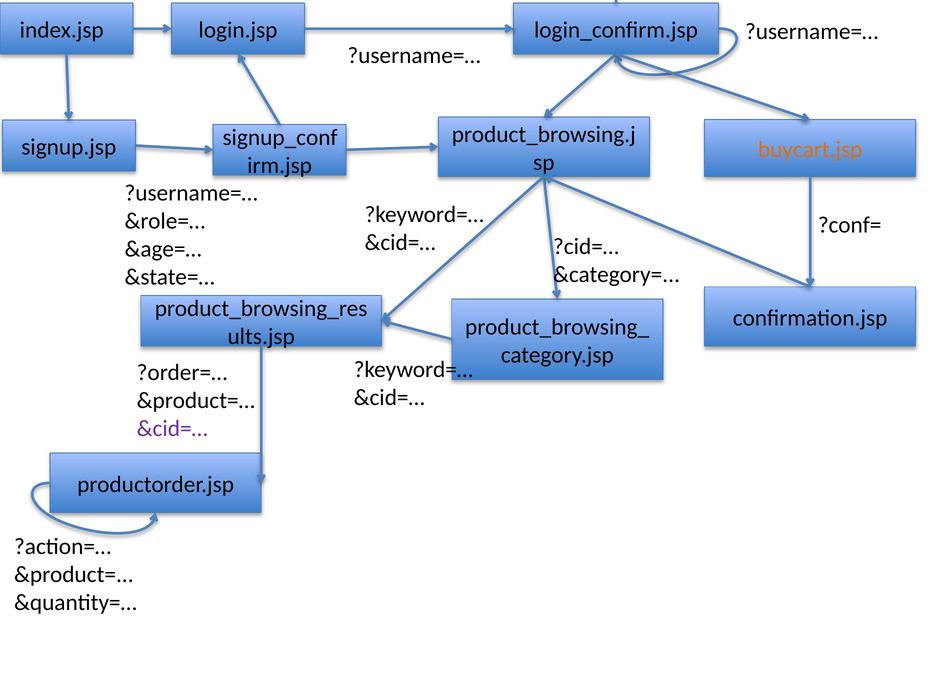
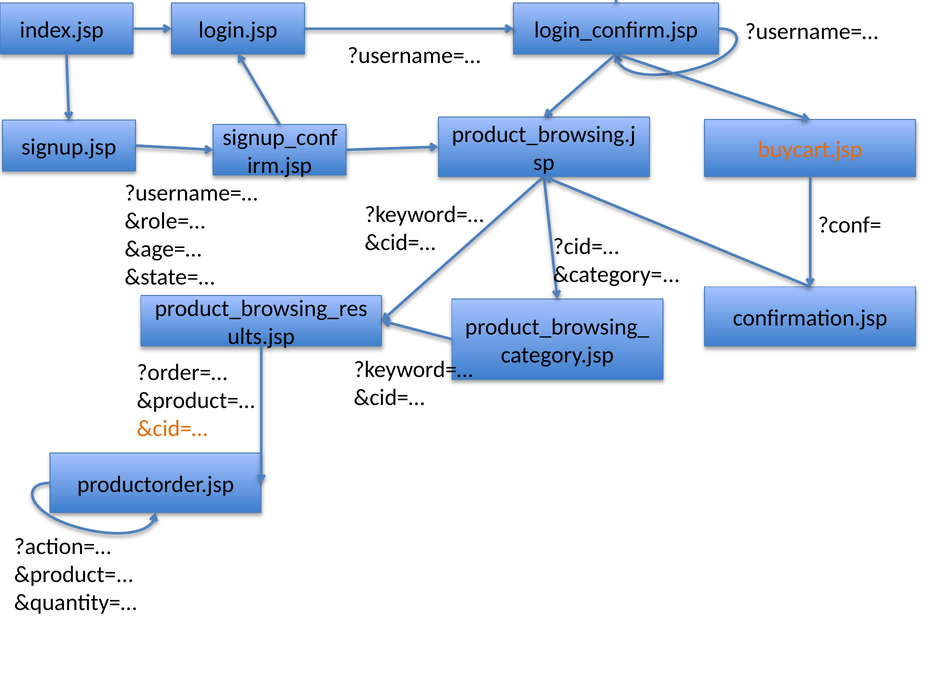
&cid=… colour: purple -> orange (172, 429)
